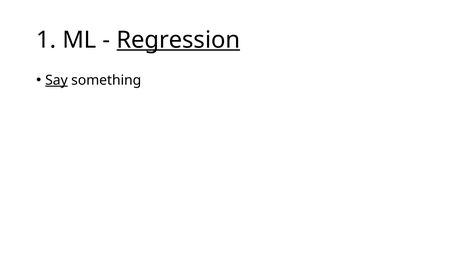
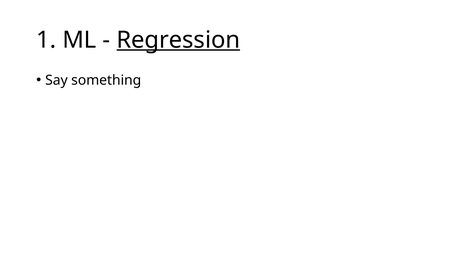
Say underline: present -> none (56, 80)
